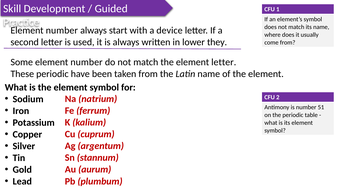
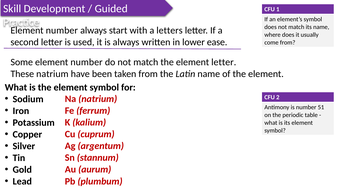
device: device -> letters (170, 30)
they: they -> ease (217, 42)
These periodic: periodic -> natrium (52, 74)
